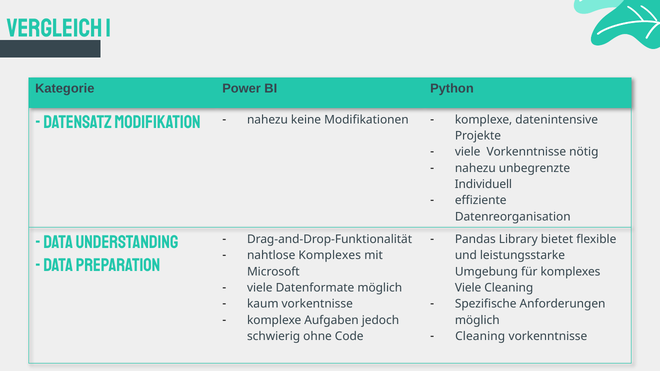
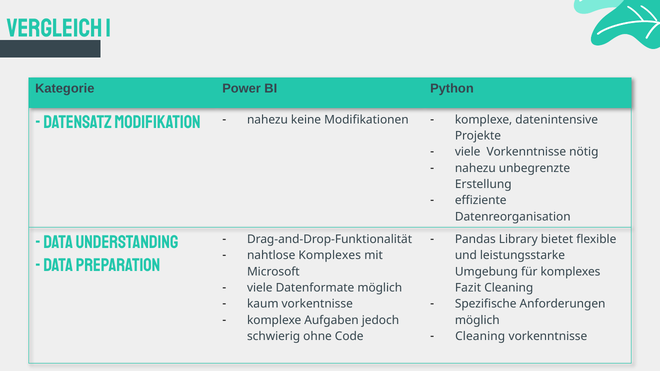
Individuell: Individuell -> Erstellung (483, 184)
Viele: Viele -> Fazit (468, 288)
